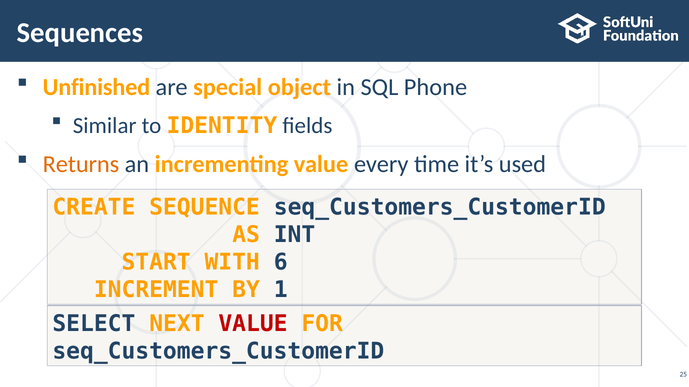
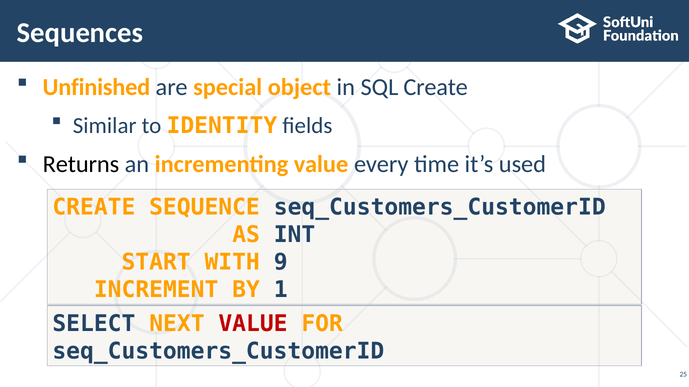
SQL Phone: Phone -> Create (436, 87)
Returns colour: orange -> black (81, 164)
6: 6 -> 9 (281, 263)
